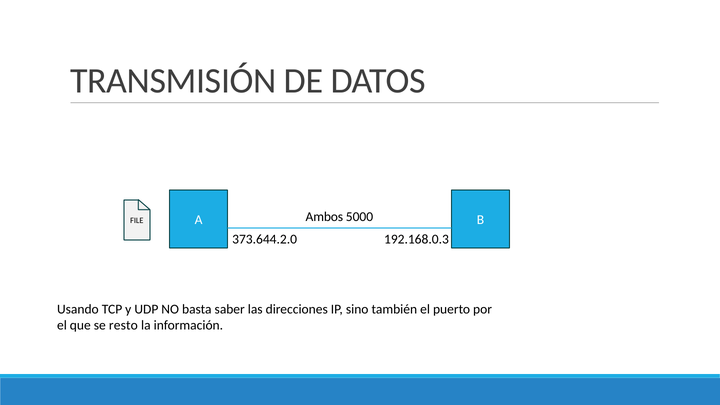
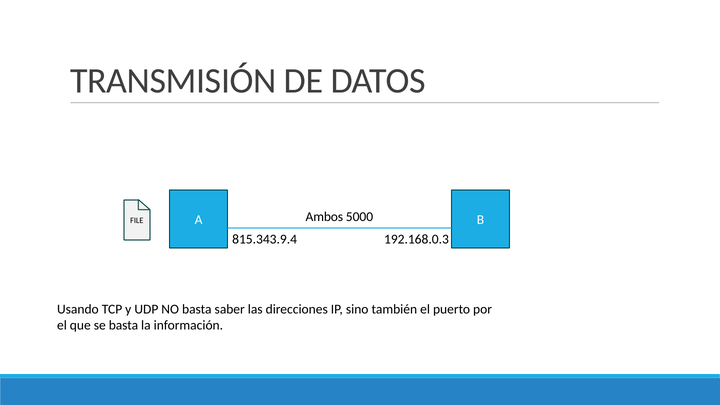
373.644.2.0: 373.644.2.0 -> 815.343.9.4 (265, 239)
se resto: resto -> basta (124, 325)
